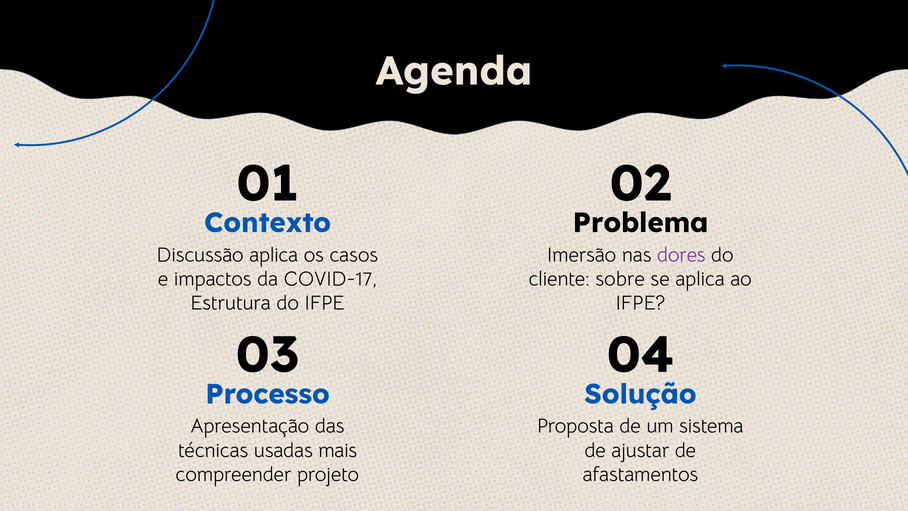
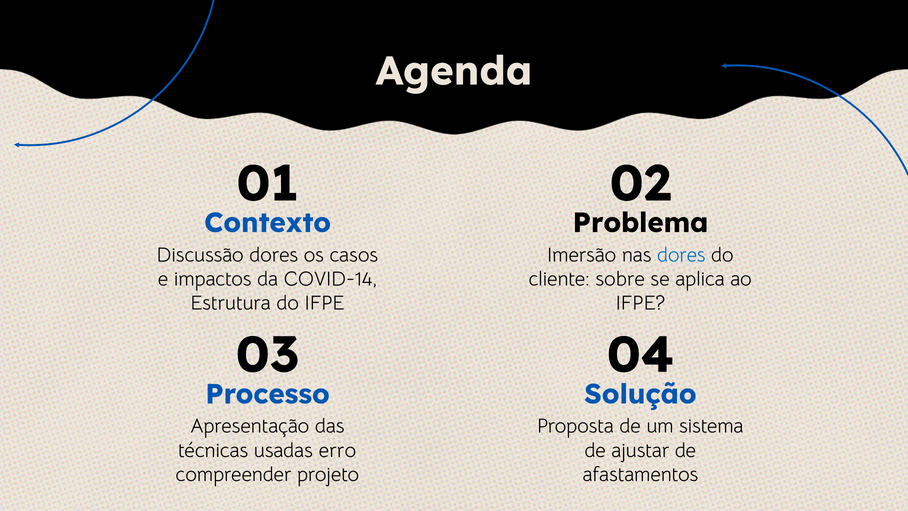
Discussão aplica: aplica -> dores (274, 255)
dores colour: purple -> blue (681, 255)
COVID-17: COVID-17 -> COVID-14 (330, 279)
mais: mais -> erro (337, 450)
